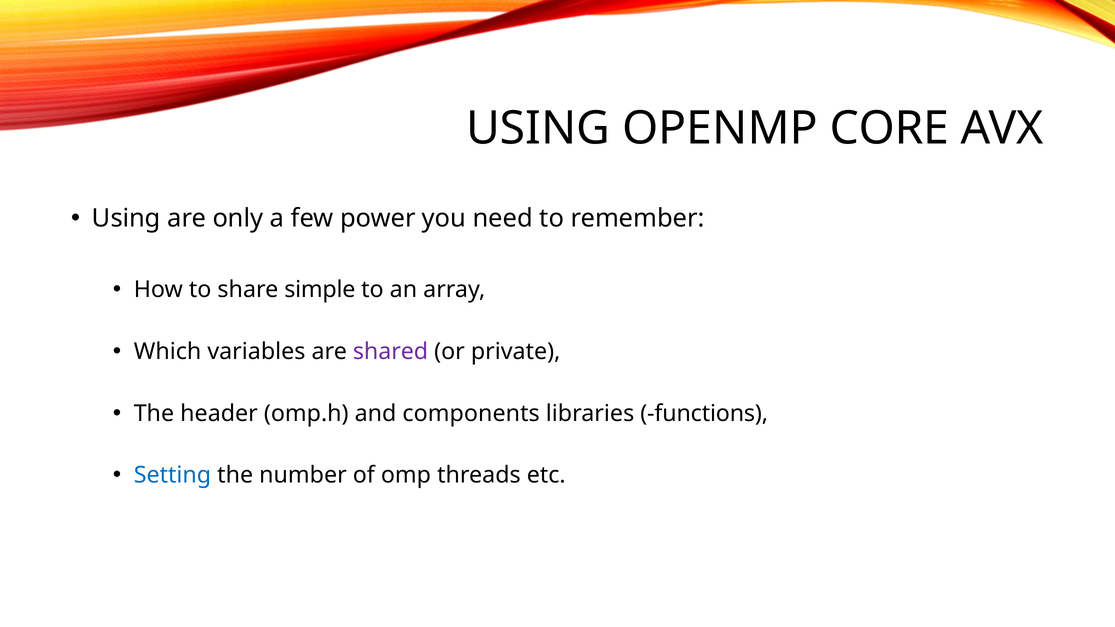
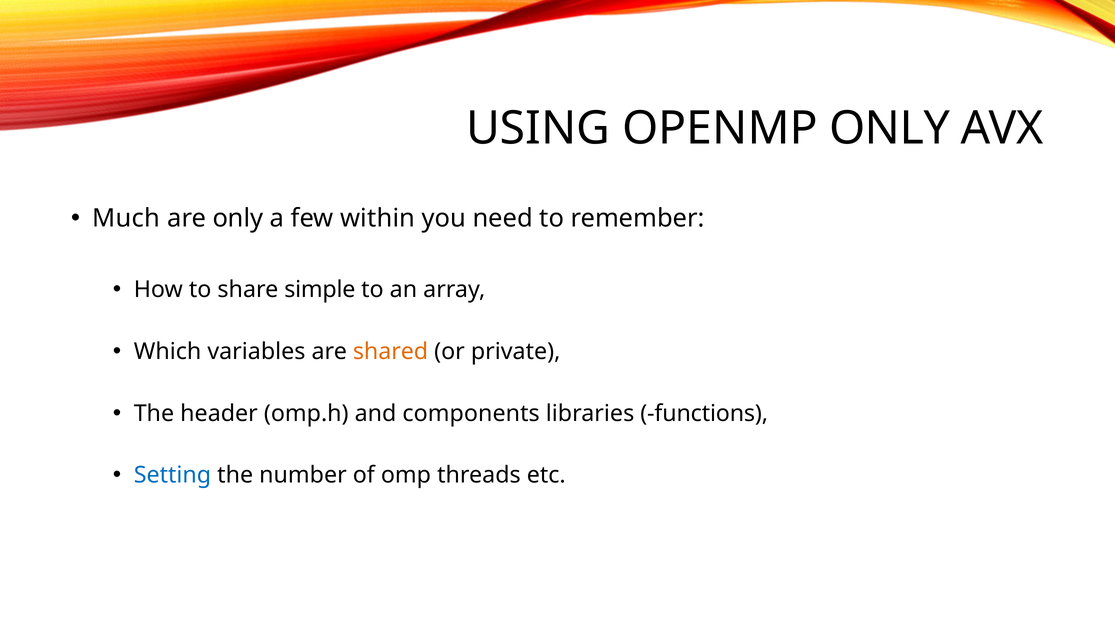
OPENMP CORE: CORE -> ONLY (890, 129)
Using: Using -> Much (126, 219)
power: power -> within (378, 219)
shared colour: purple -> orange (391, 352)
